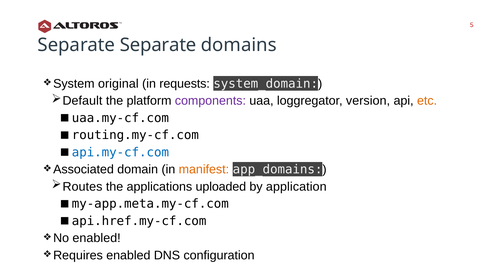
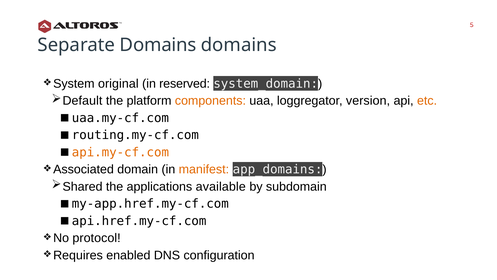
Separate Separate: Separate -> Domains (158, 45)
requests: requests -> reserved (185, 83)
components colour: purple -> orange (210, 101)
api.my-cf.com colour: blue -> orange (120, 152)
Routes: Routes -> Shared (83, 186)
uploaded: uploaded -> available (221, 186)
application: application -> subdomain (296, 186)
my-app.meta.my-cf.com: my-app.meta.my-cf.com -> my-app.href.my-cf.com (150, 203)
No enabled: enabled -> protocol (97, 238)
